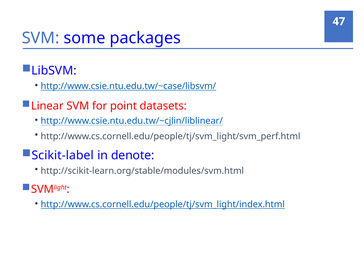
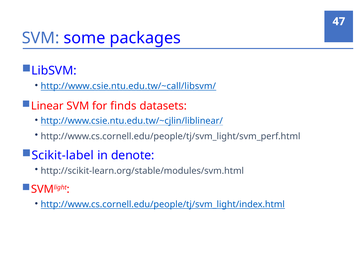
http://www.csie.ntu.edu.tw/~case/libsvm/: http://www.csie.ntu.edu.tw/~case/libsvm/ -> http://www.csie.ntu.edu.tw/~call/libsvm/ (128, 86)
point: point -> finds (123, 106)
